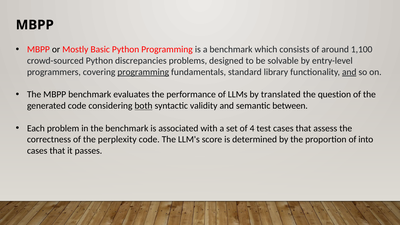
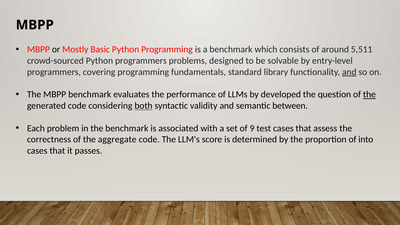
1,100: 1,100 -> 5,511 (362, 49)
Python discrepancies: discrepancies -> programmers (141, 61)
programming underline: present -> none (143, 72)
translated: translated -> developed (281, 95)
the underline: none -> present (369, 95)
4: 4 -> 9 (252, 128)
perplexity: perplexity -> aggregate (117, 140)
